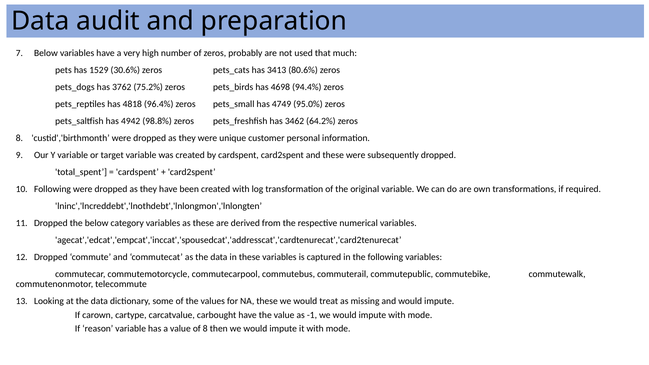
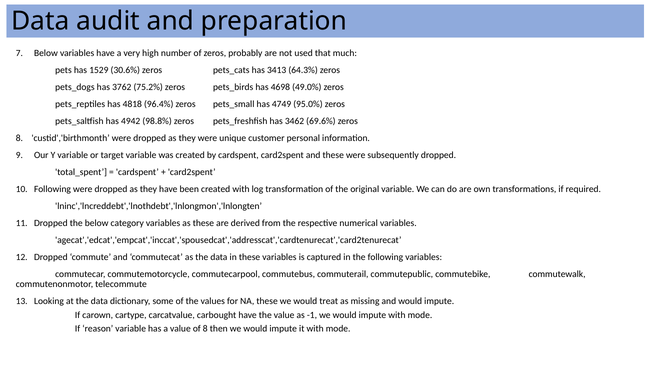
80.6%: 80.6% -> 64.3% (303, 70)
94.4%: 94.4% -> 49.0% (307, 87)
64.2%: 64.2% -> 69.6% (321, 121)
